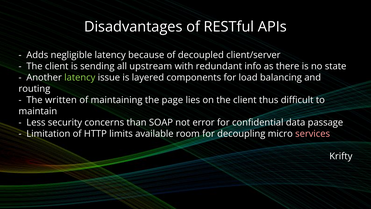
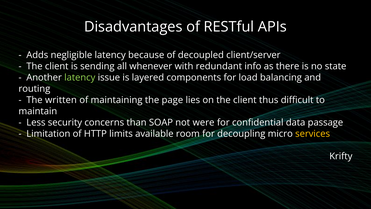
upstream: upstream -> whenever (151, 66)
error: error -> were (203, 122)
services colour: pink -> yellow (313, 134)
